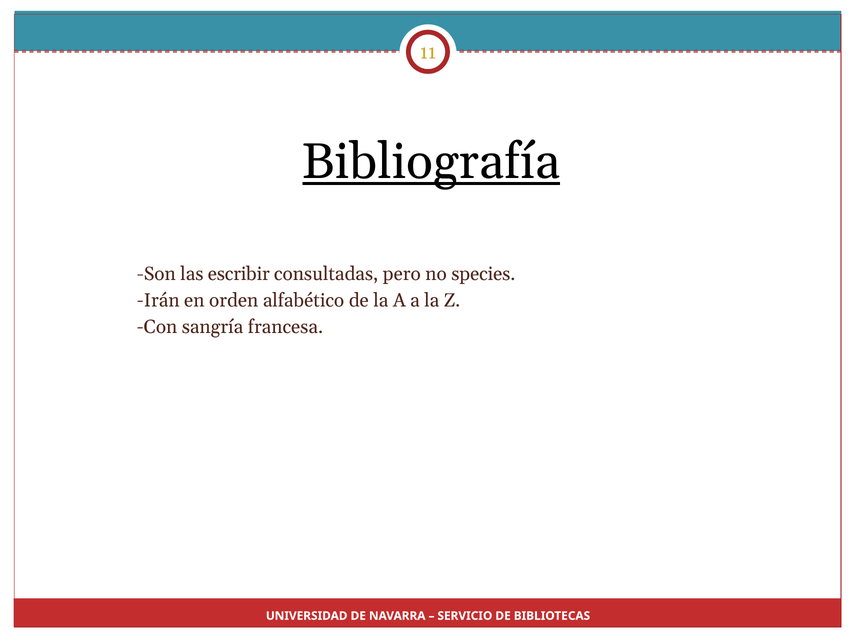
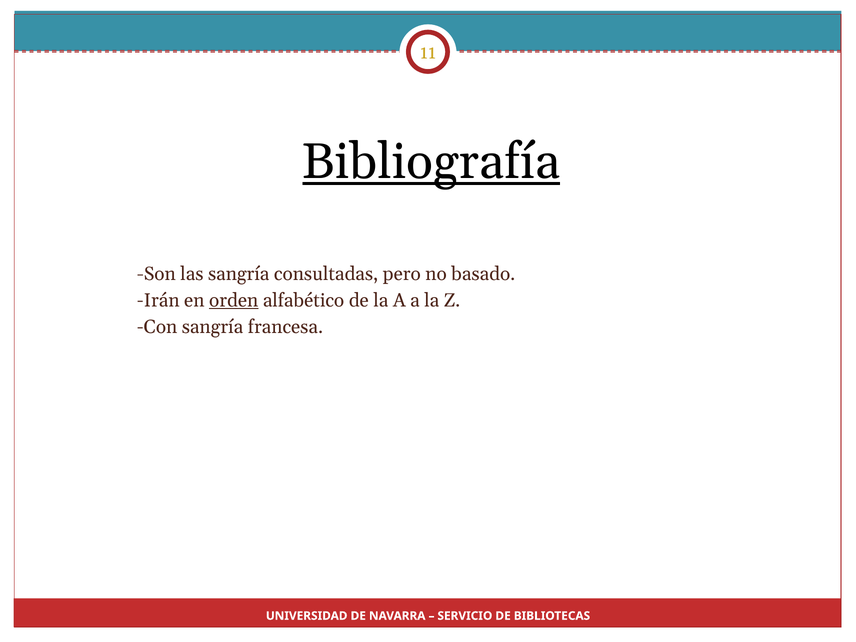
las escribir: escribir -> sangría (239, 274)
species: species -> basado (483, 274)
orden underline: none -> present (234, 300)
